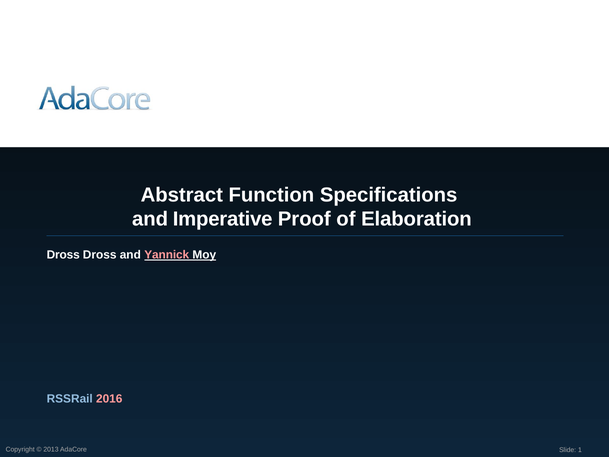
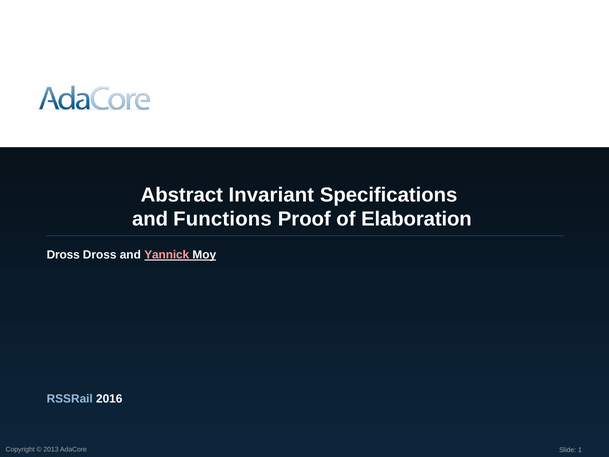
Function: Function -> Invariant (271, 195)
Imperative: Imperative -> Functions (222, 219)
2016 colour: pink -> white (109, 399)
